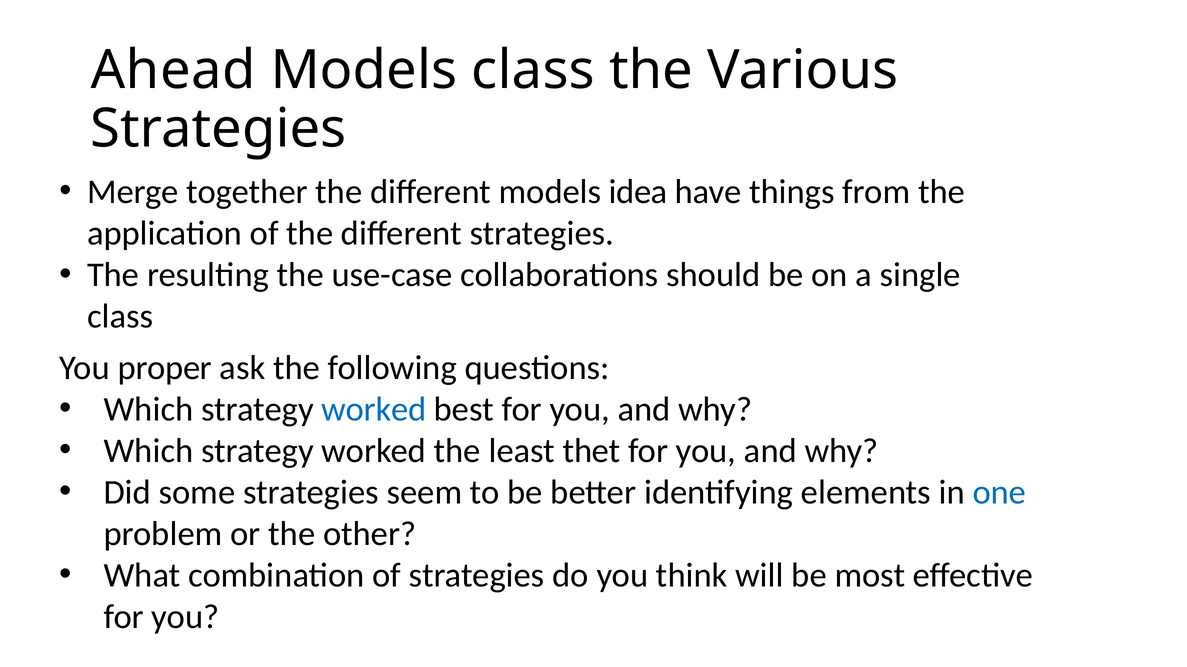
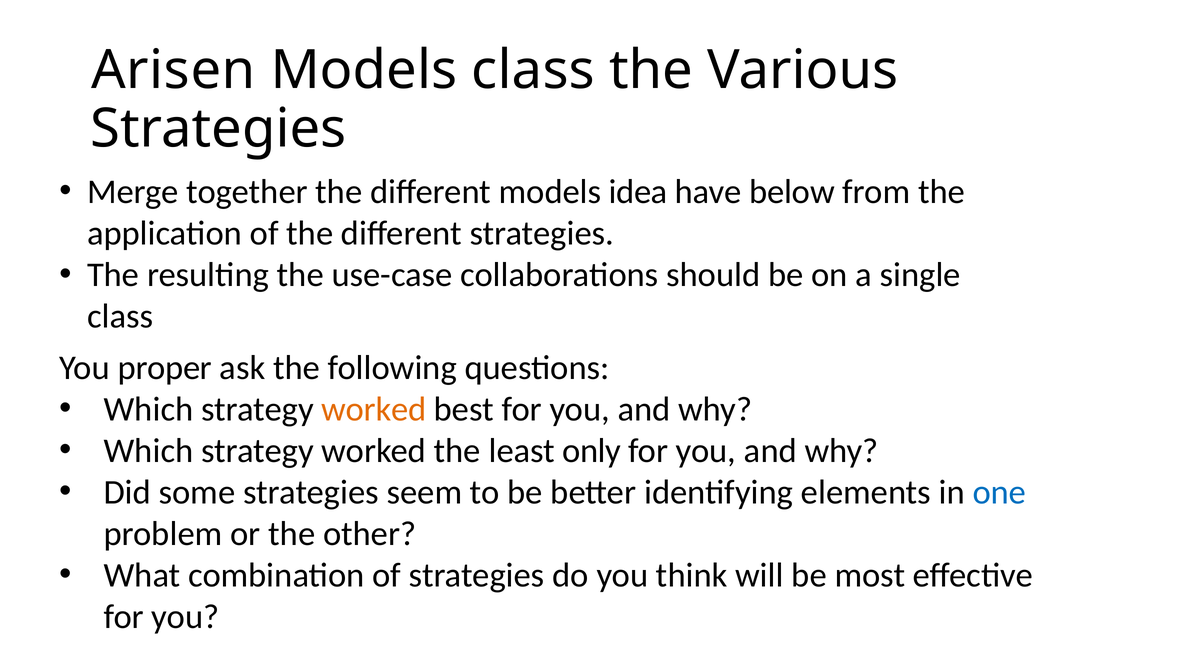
Ahead: Ahead -> Arisen (173, 70)
things: things -> below (792, 192)
worked colour: blue -> orange (374, 410)
thet: thet -> only (592, 451)
